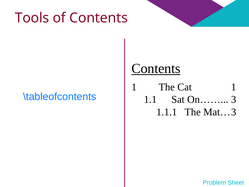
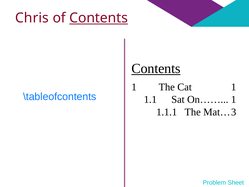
Tools: Tools -> Chris (32, 18)
Contents underline: none -> present (99, 18)
On…… 3: 3 -> 1 (234, 99)
